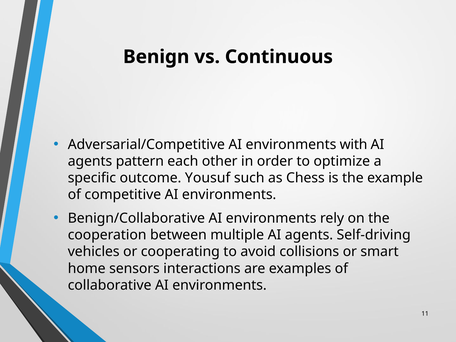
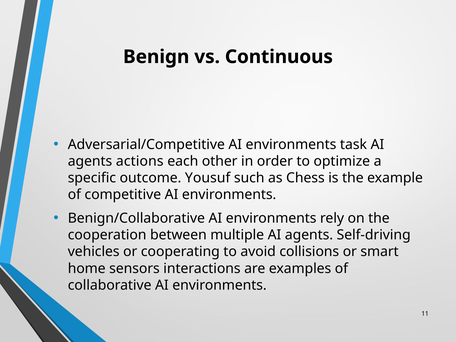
with: with -> task (353, 145)
pattern: pattern -> actions (140, 161)
